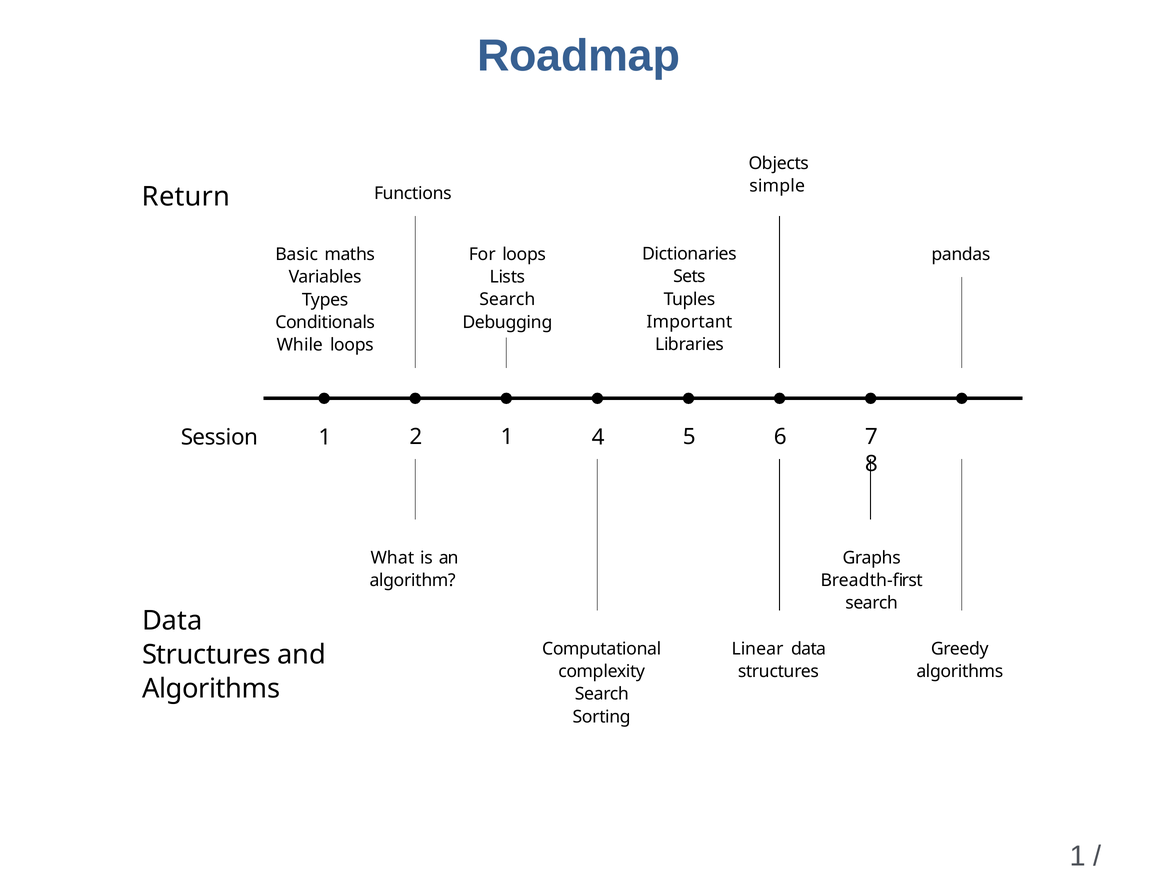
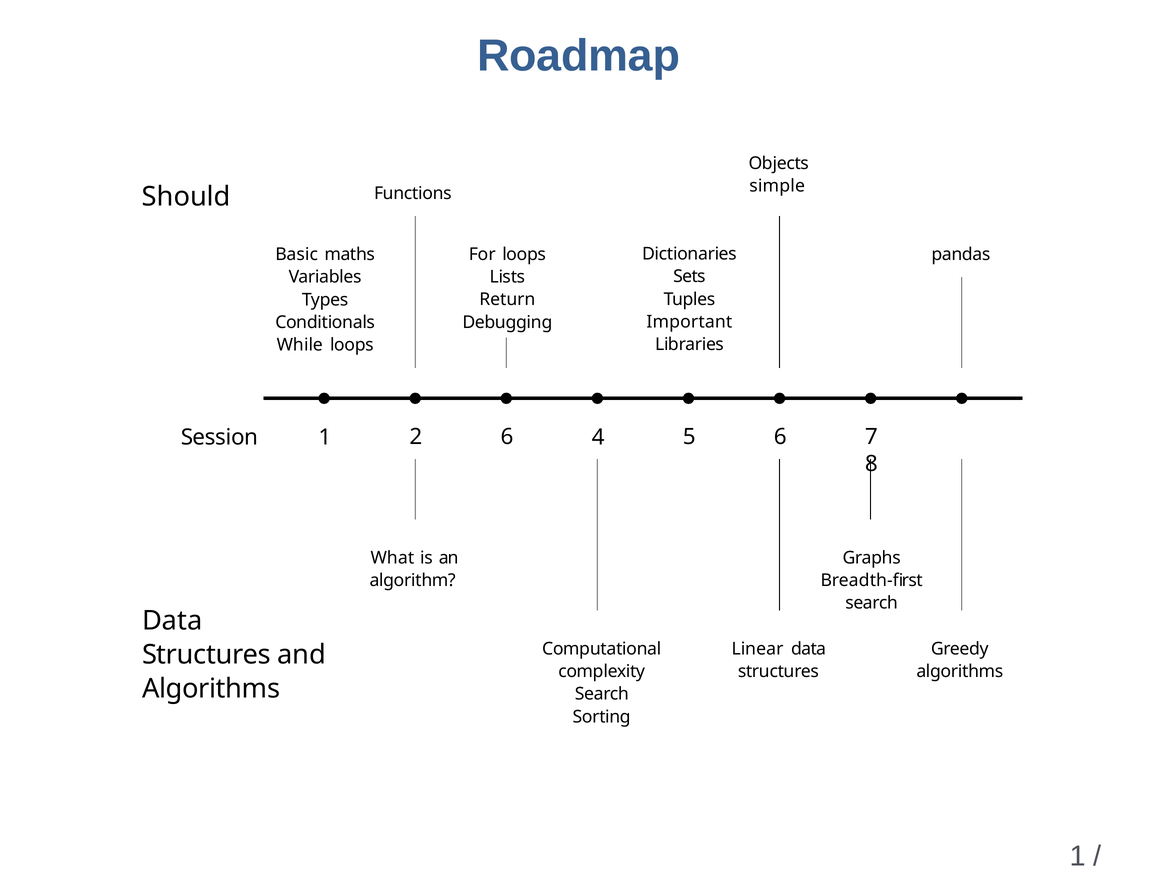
Return: Return -> Should (186, 197)
Search: Search -> Return (507, 300)
2 1: 1 -> 6 (507, 437)
